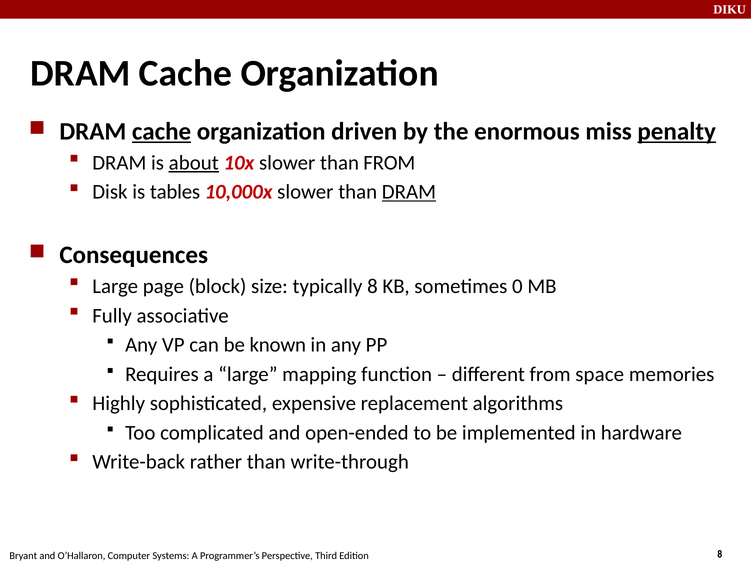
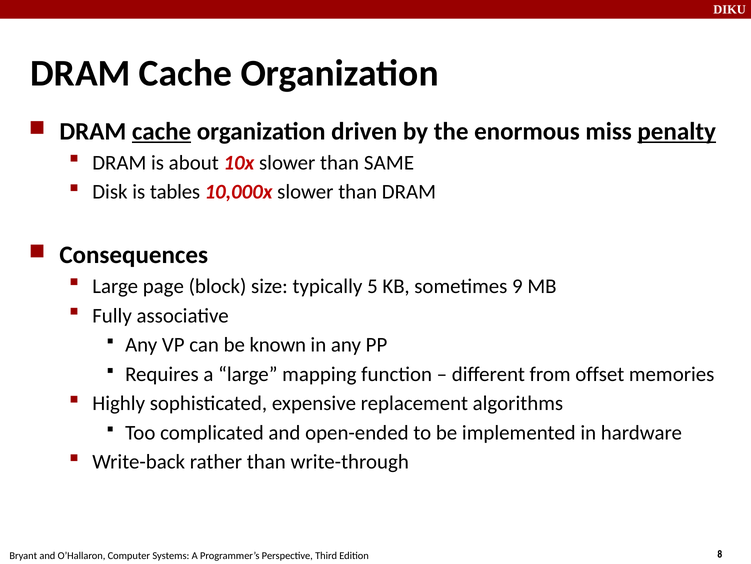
about underline: present -> none (194, 163)
than FROM: FROM -> SAME (389, 163)
DRAM underline: present -> none (409, 192)
typically 8: 8 -> 5 (372, 286)
0: 0 -> 9 (517, 286)
space: space -> offset (600, 374)
